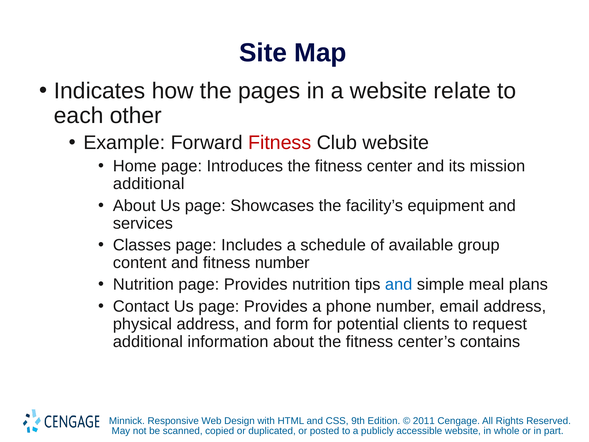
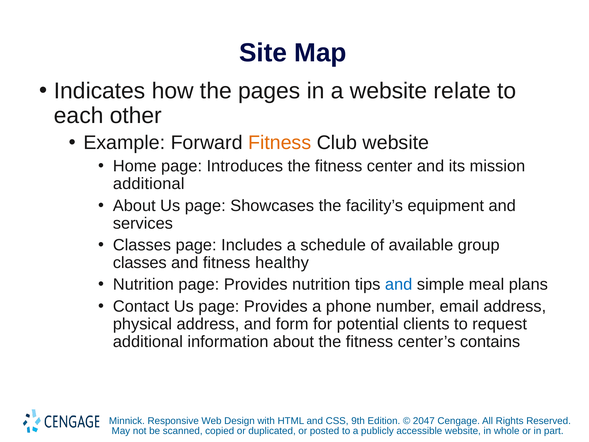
Fitness colour: red -> orange (280, 143)
content: content -> classes (140, 263)
fitness number: number -> healthy (282, 263)
2011: 2011 -> 2047 (424, 421)
